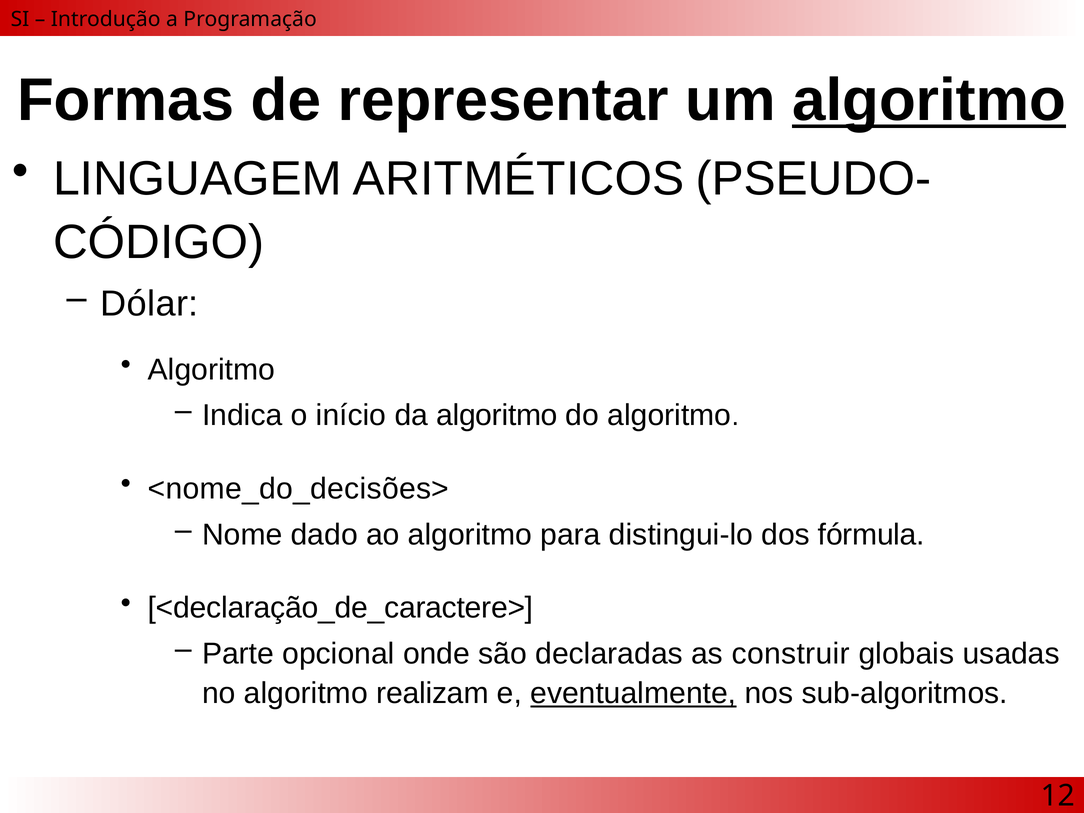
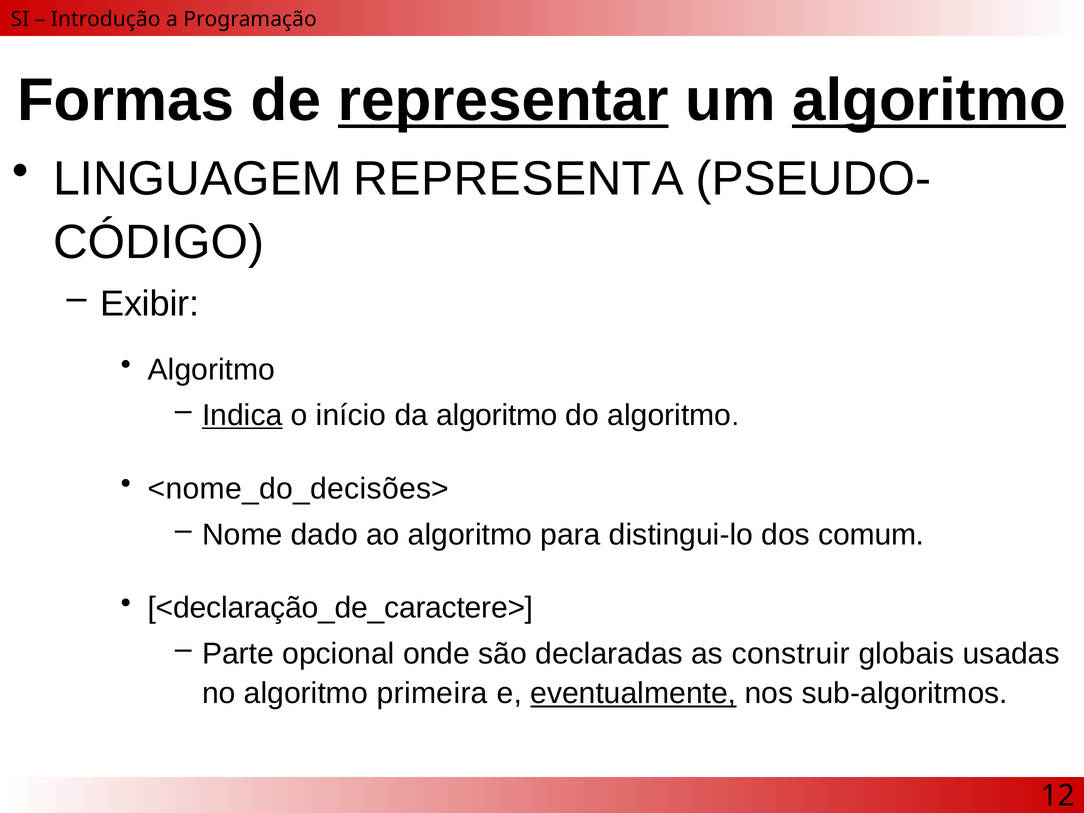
representar underline: none -> present (503, 100)
ARITMÉTICOS: ARITMÉTICOS -> REPRESENTA (519, 179)
Dólar: Dólar -> Exibir (150, 304)
Indica underline: none -> present (242, 415)
fórmula: fórmula -> comum (871, 535)
realizam: realizam -> primeira (432, 694)
